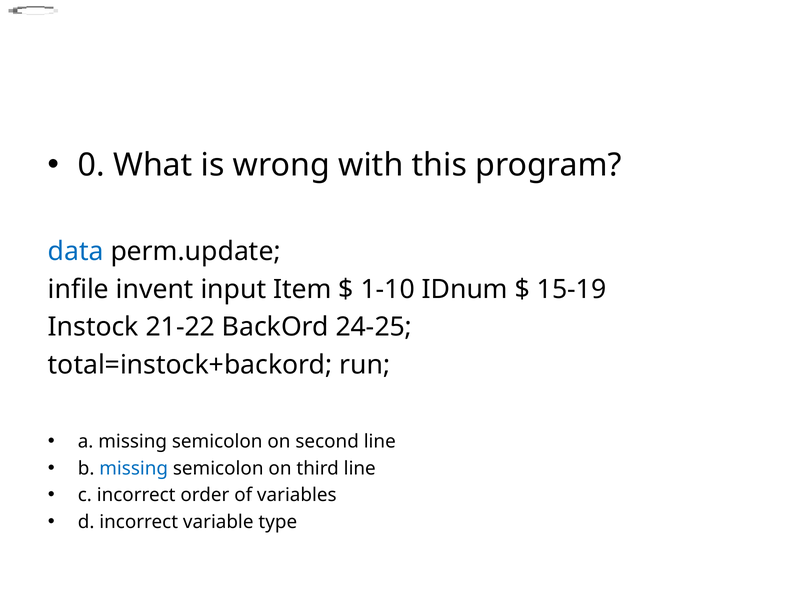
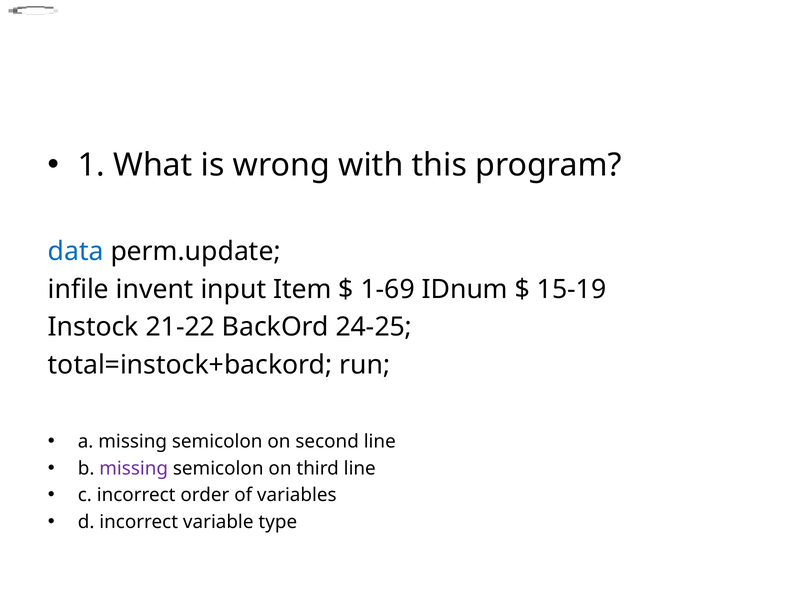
0: 0 -> 1 (91, 165)
1-10: 1-10 -> 1-69 (388, 289)
missing colour: blue -> purple (134, 468)
